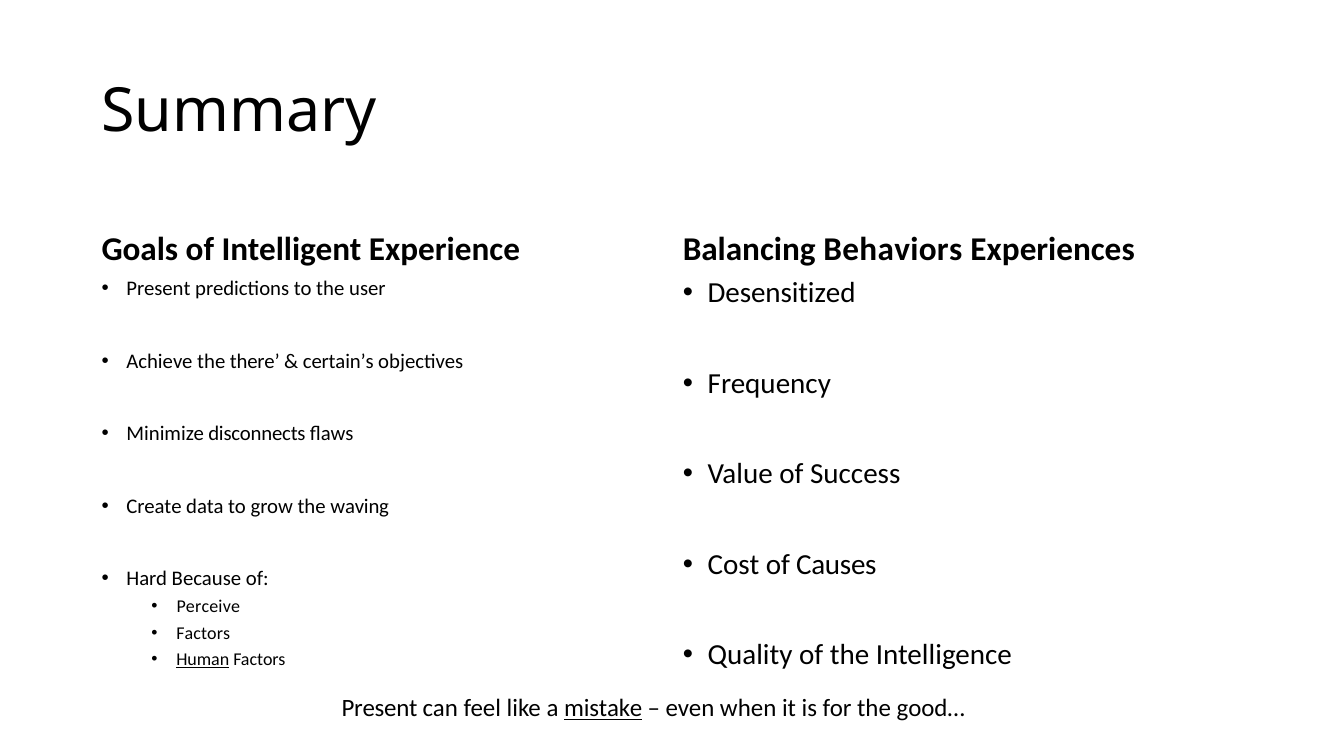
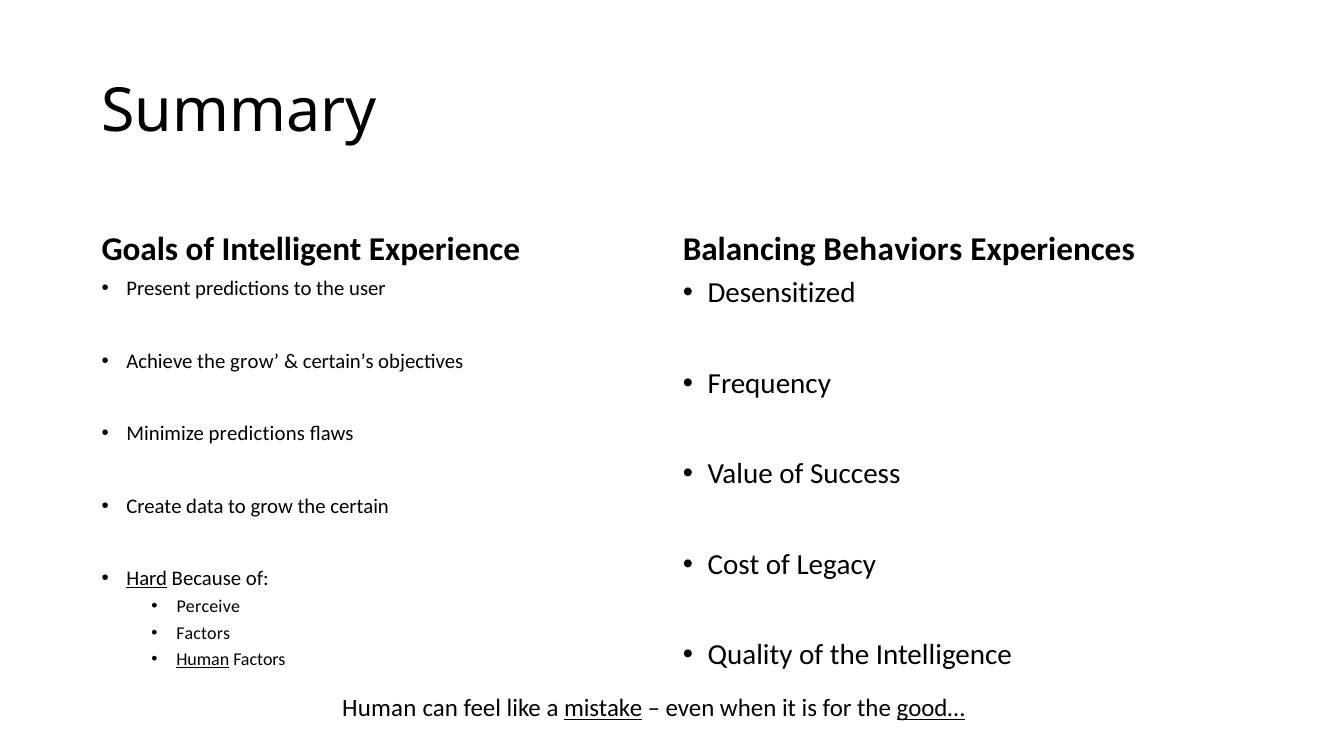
the there: there -> grow (255, 362)
Minimize disconnects: disconnects -> predictions (257, 434)
waving: waving -> certain (360, 507)
Causes: Causes -> Legacy (836, 565)
Hard underline: none -> present (147, 579)
Present: Present -> Human (379, 709)
good… underline: none -> present (931, 709)
